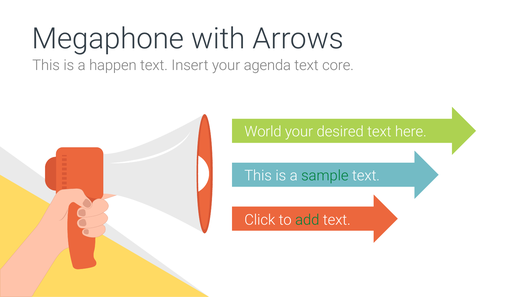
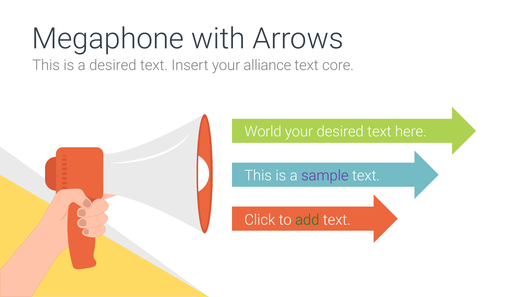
a happen: happen -> desired (113, 65)
agenda: agenda -> alliance (267, 65)
sample colour: green -> purple (325, 176)
